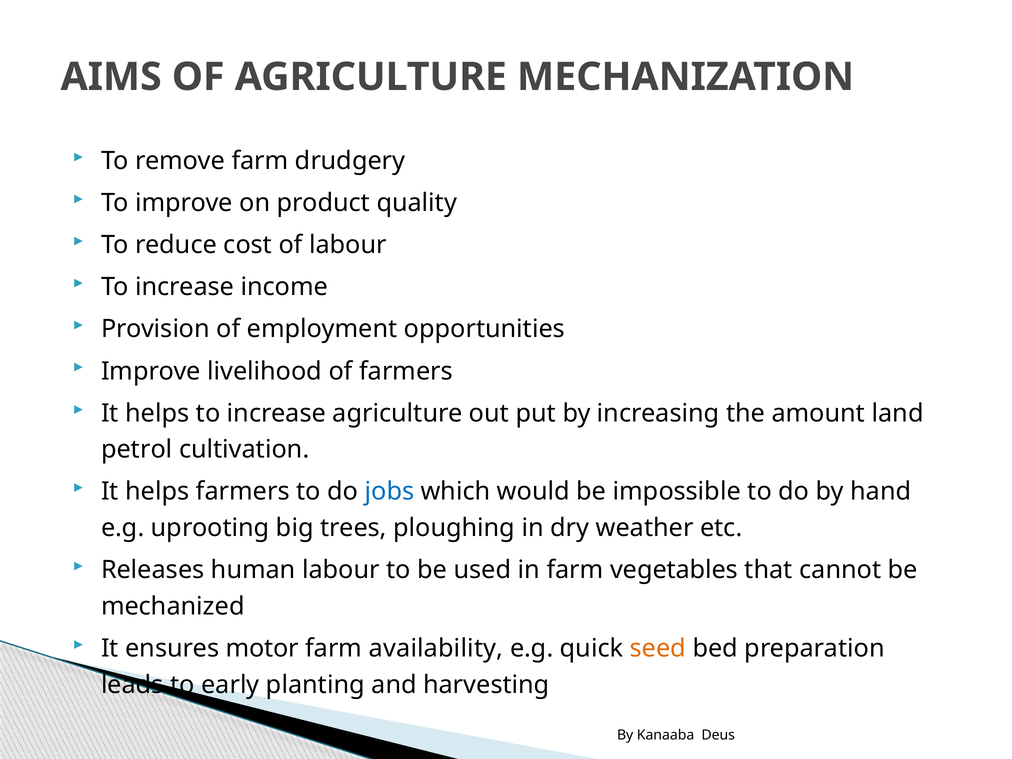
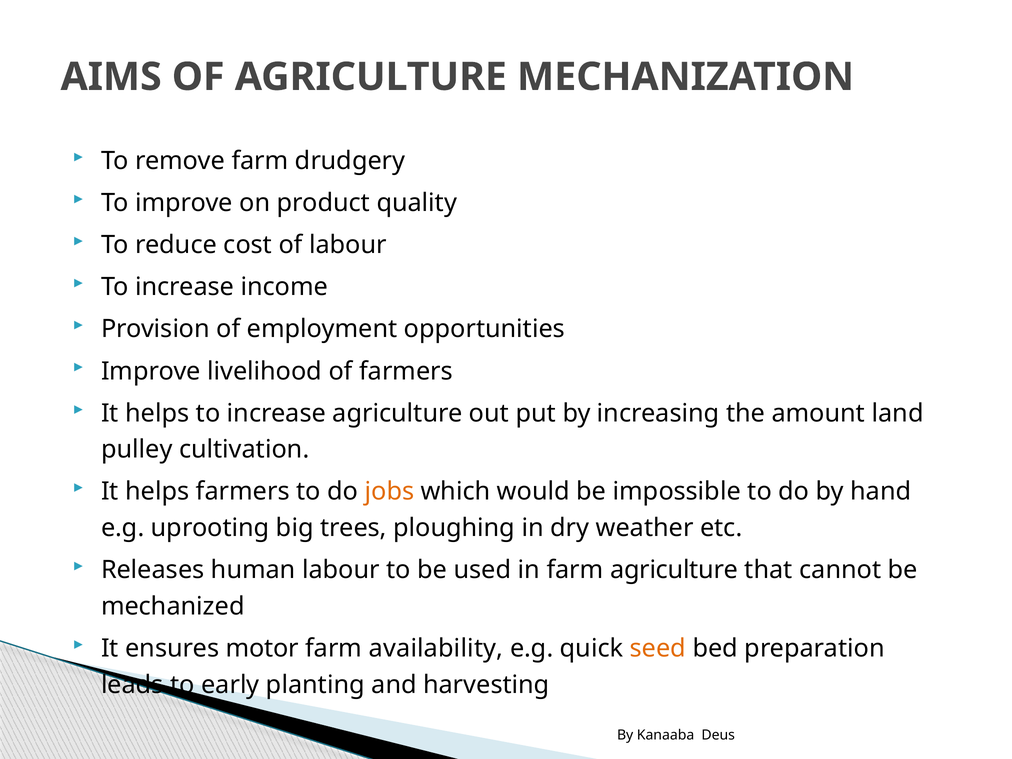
petrol: petrol -> pulley (137, 450)
jobs colour: blue -> orange (389, 492)
farm vegetables: vegetables -> agriculture (674, 570)
